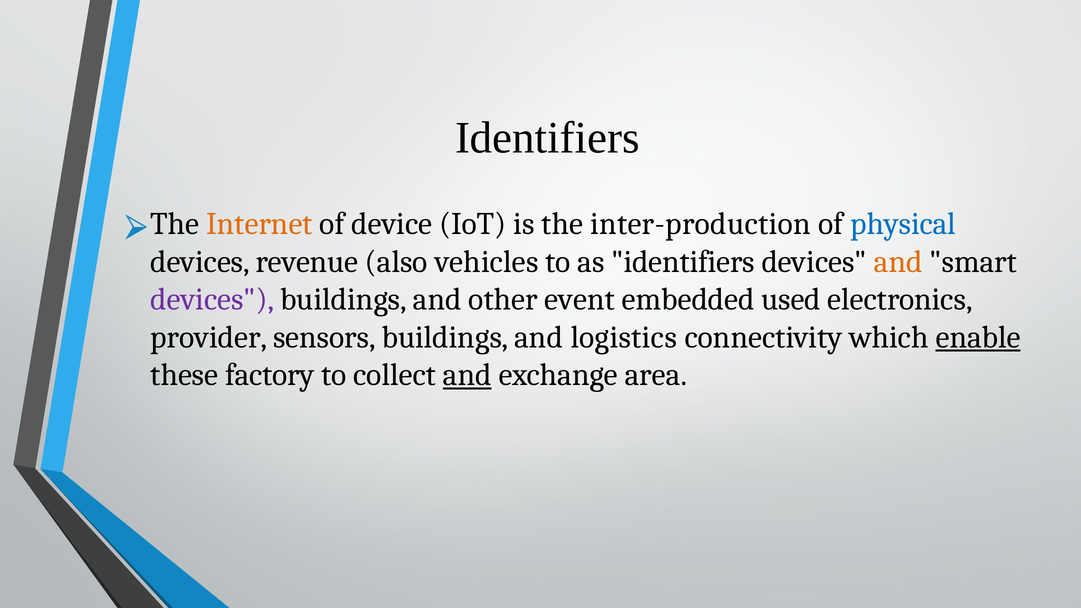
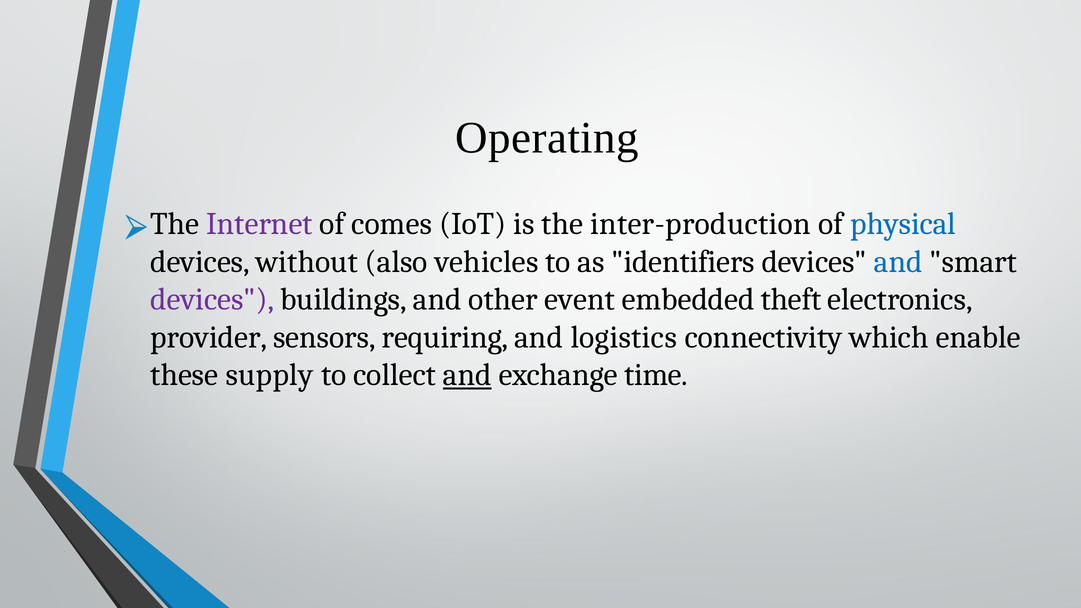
Identifiers: Identifiers -> Operating (547, 138)
Internet colour: orange -> purple (259, 224)
device: device -> comes (392, 224)
revenue: revenue -> without (307, 262)
and colour: orange -> blue (898, 262)
used: used -> theft (791, 299)
sensors buildings: buildings -> requiring (445, 337)
enable underline: present -> none (978, 337)
factory: factory -> supply (269, 375)
area: area -> time (656, 375)
